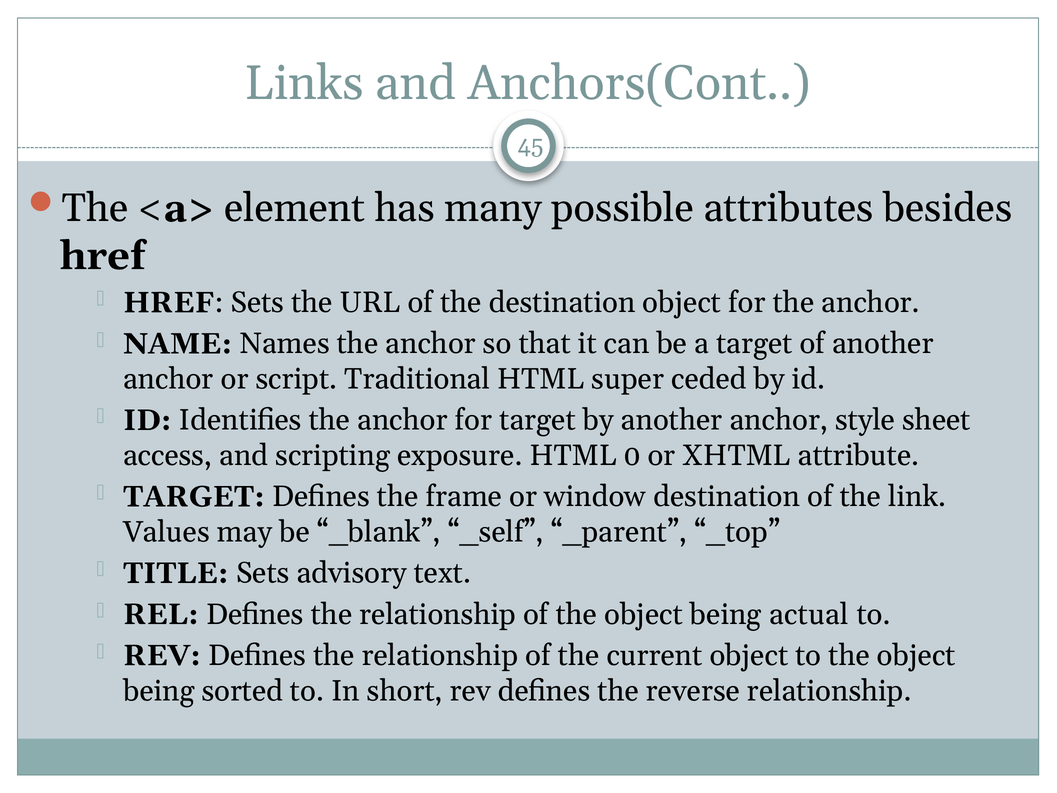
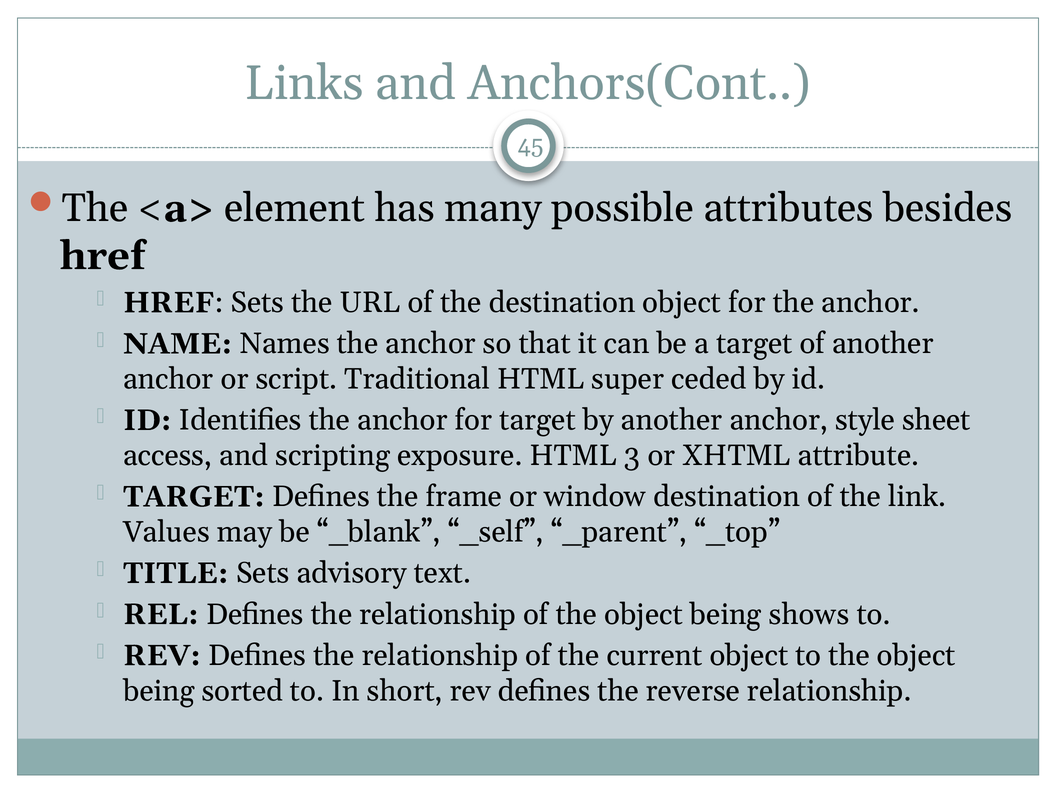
0: 0 -> 3 (632, 455)
actual: actual -> shows (809, 614)
